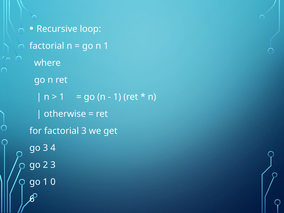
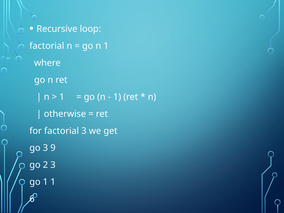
4: 4 -> 9 (53, 148)
1 0: 0 -> 1 (53, 182)
